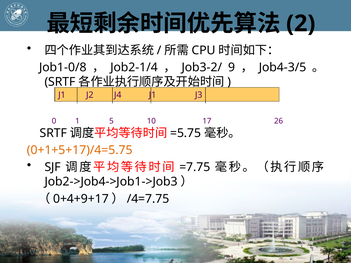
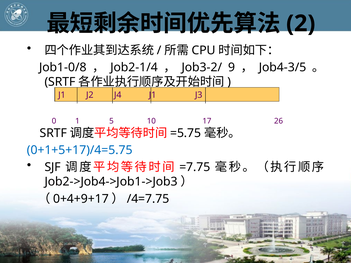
0+1+5+17)/4=5.75 colour: orange -> blue (80, 150)
